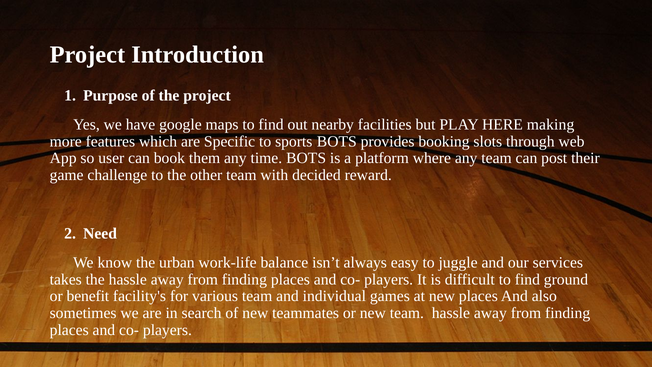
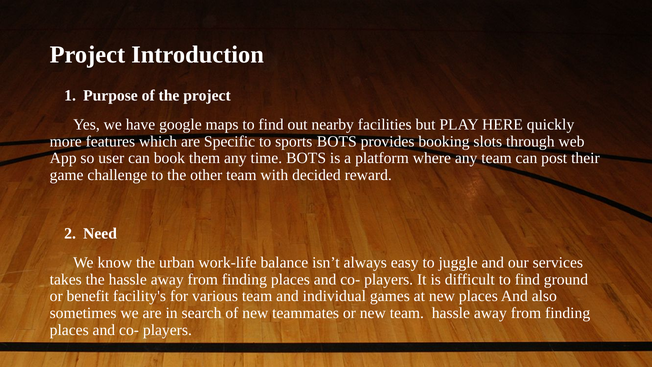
making: making -> quickly (551, 124)
